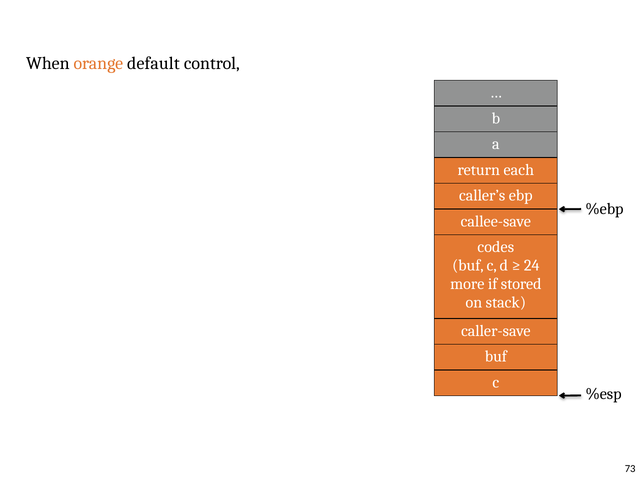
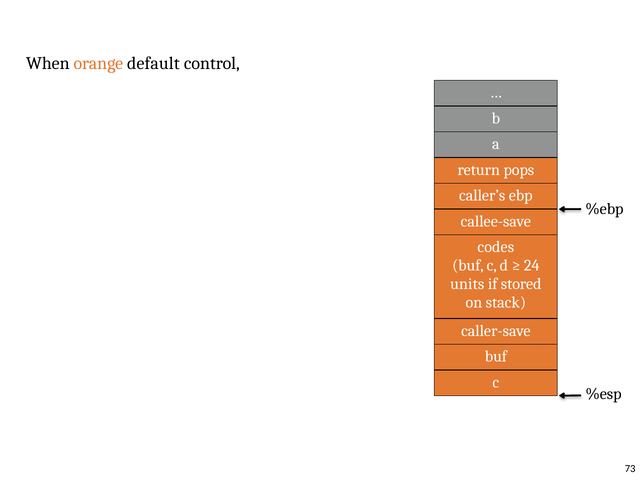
each: each -> pops (519, 170)
more: more -> units (467, 284)
